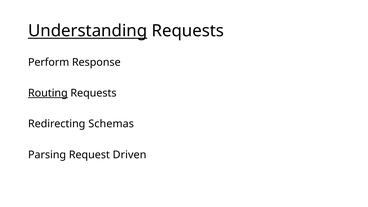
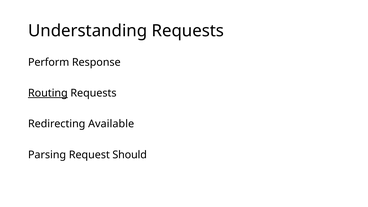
Understanding underline: present -> none (88, 31)
Schemas: Schemas -> Available (111, 124)
Driven: Driven -> Should (130, 155)
